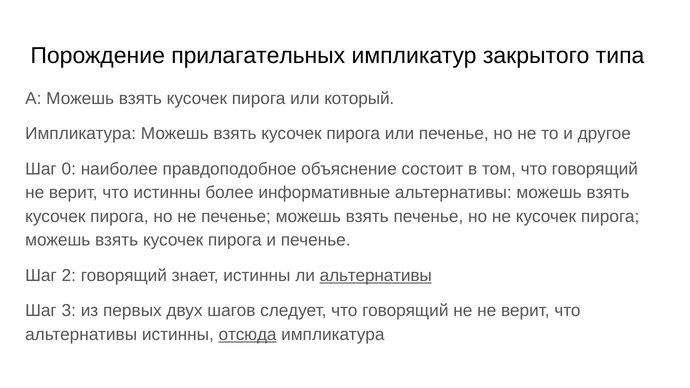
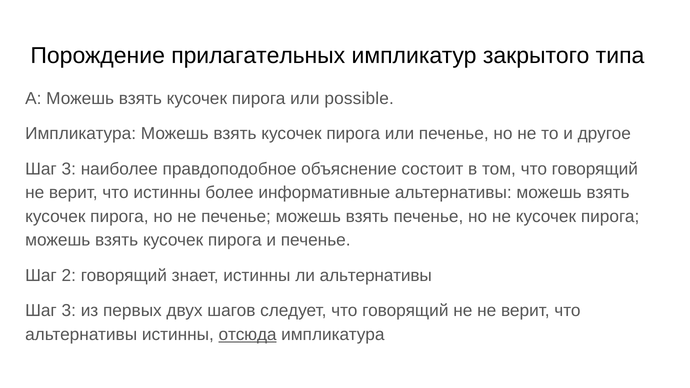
который: который -> possible (359, 98)
0: 0 -> 3 (69, 169)
альтернативы underline: present -> none (376, 276)
